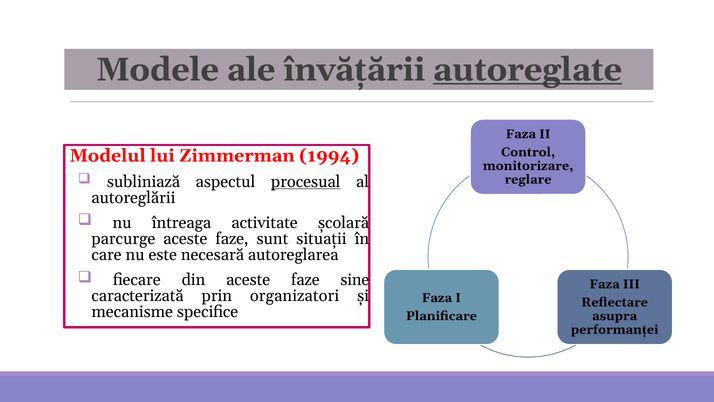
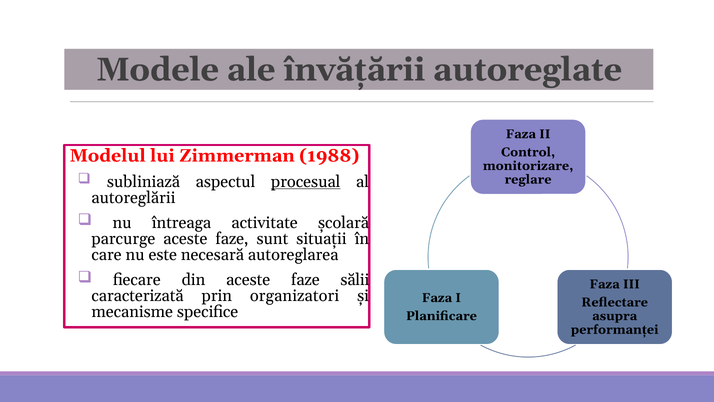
autoreglate underline: present -> none (528, 70)
1994: 1994 -> 1988 (329, 156)
sine: sine -> sălii (355, 280)
